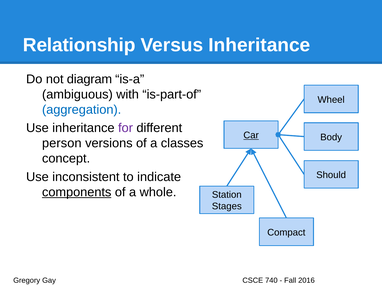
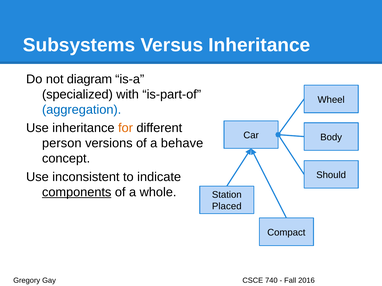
Relationship: Relationship -> Subsystems (79, 45)
ambiguous: ambiguous -> specialized (77, 94)
for colour: purple -> orange (126, 128)
Car underline: present -> none (251, 136)
classes: classes -> behave (182, 144)
Stages: Stages -> Placed (227, 207)
